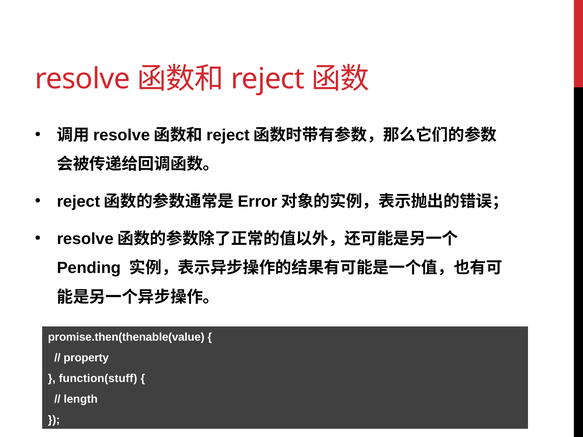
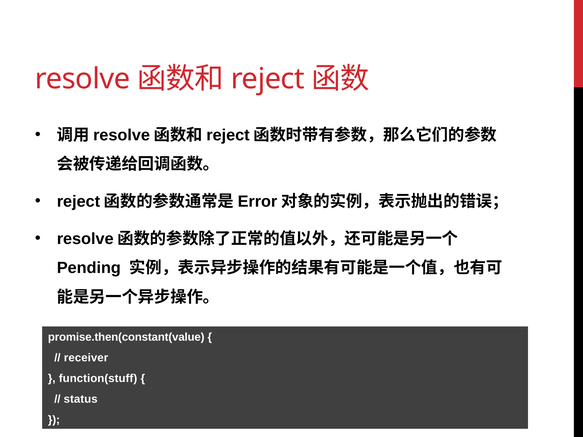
promise.then(thenable(value: promise.then(thenable(value -> promise.then(constant(value (126, 337)
property: property -> receiver (86, 358)
length: length -> status (81, 399)
